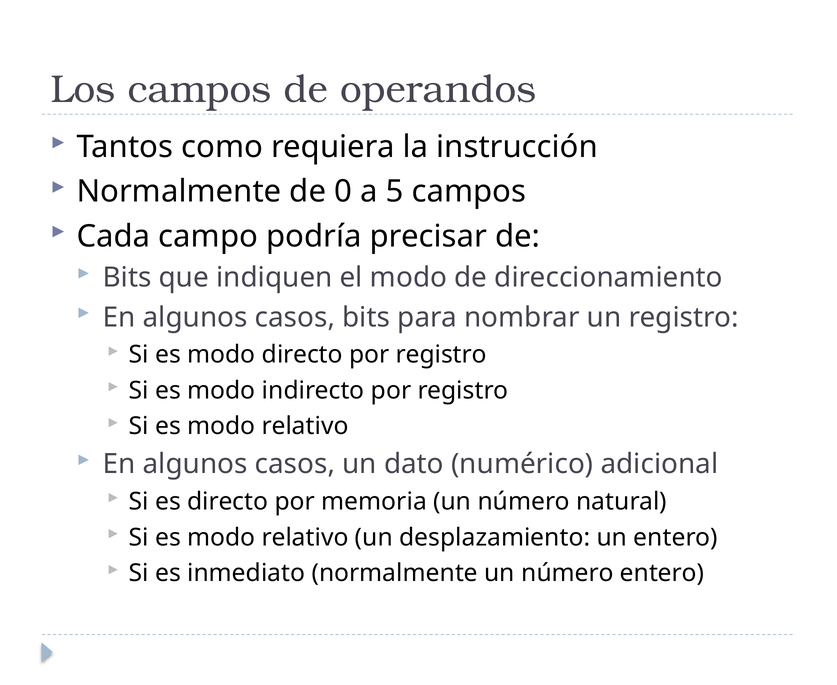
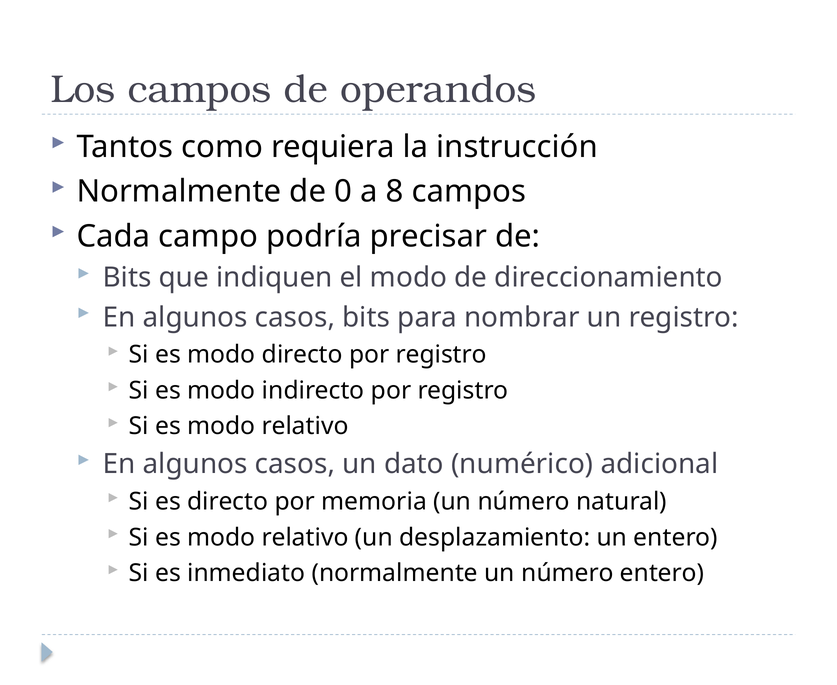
5: 5 -> 8 (395, 192)
